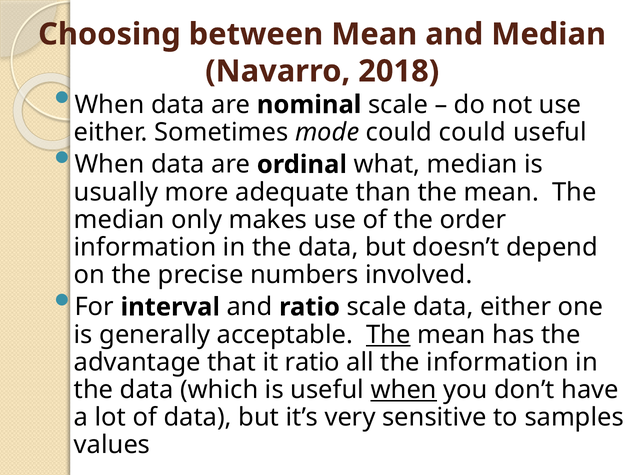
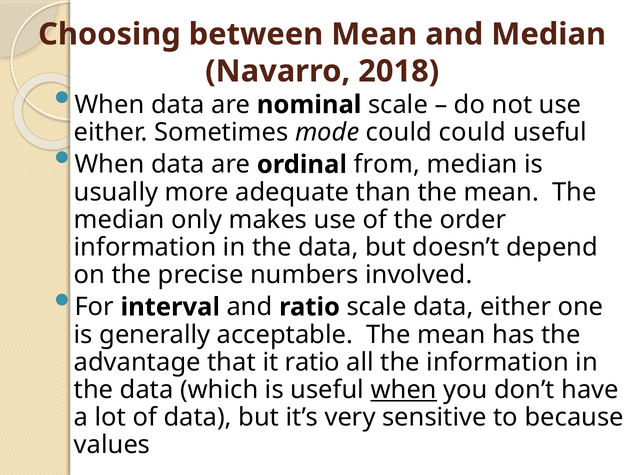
what: what -> from (387, 165)
The underline: present -> none (388, 335)
samples: samples -> because (574, 418)
